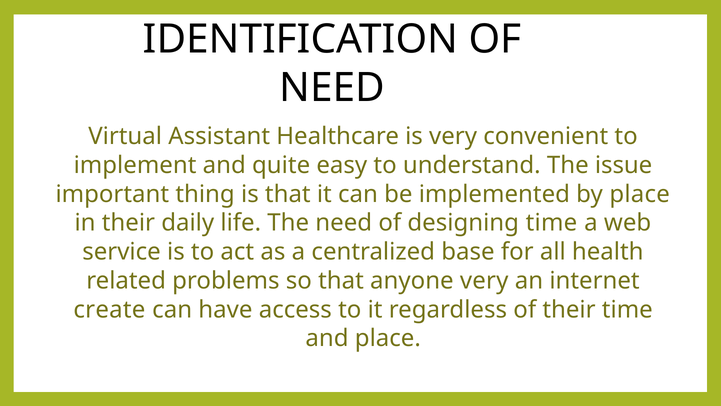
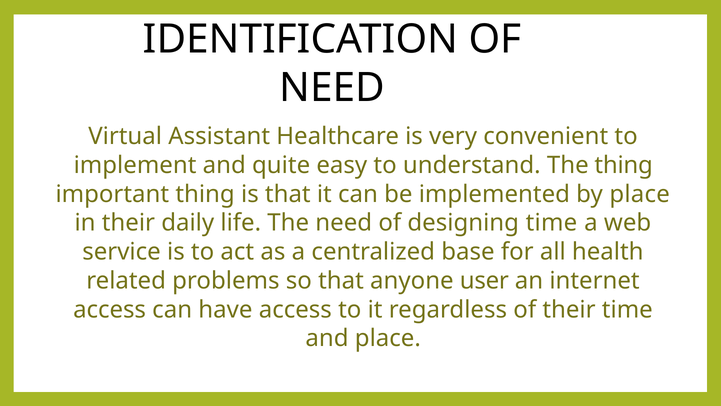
The issue: issue -> thing (624, 165)
anyone very: very -> user (484, 280)
create: create -> access (110, 309)
